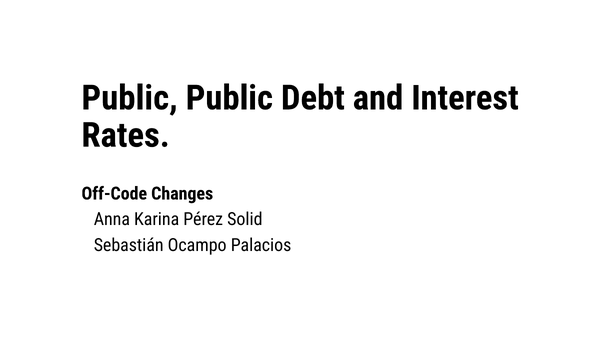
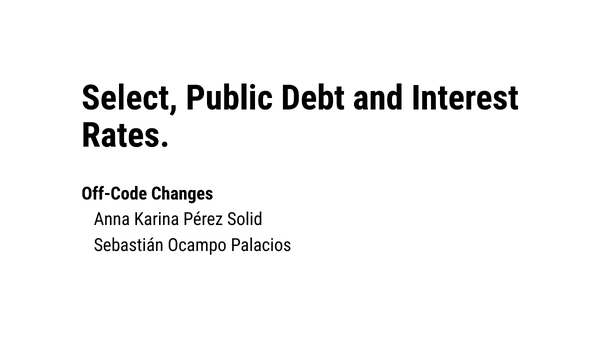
Public: Public -> Select (130, 98)
